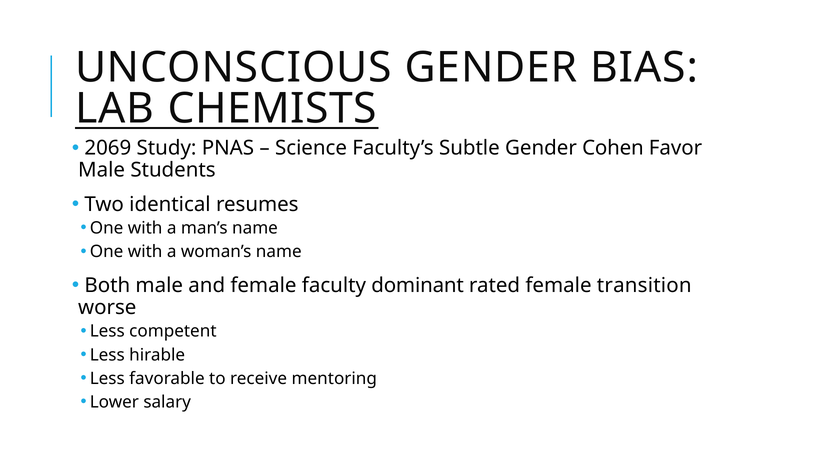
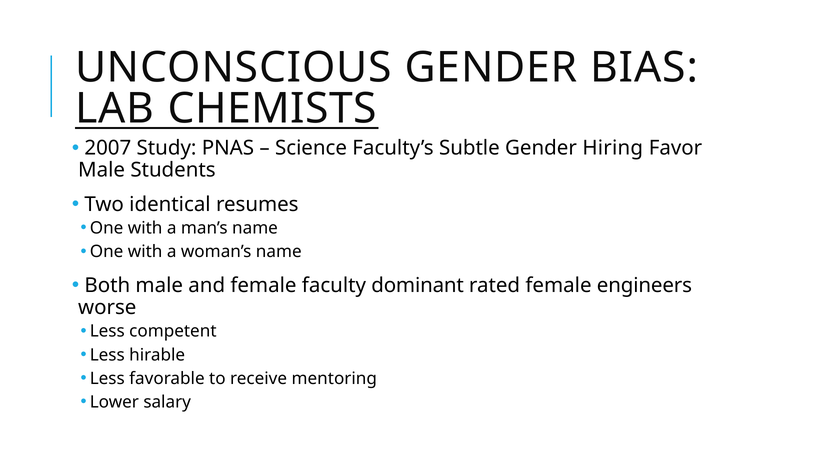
2069: 2069 -> 2007 (108, 148)
Cohen: Cohen -> Hiring (613, 148)
transition: transition -> engineers (644, 286)
